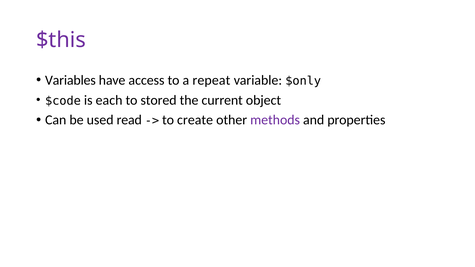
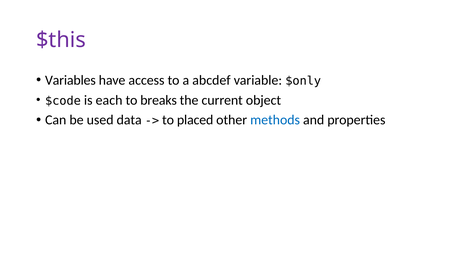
repeat: repeat -> abcdef (211, 80)
stored: stored -> breaks (159, 100)
read: read -> data (129, 120)
create: create -> placed (195, 120)
methods colour: purple -> blue (275, 120)
